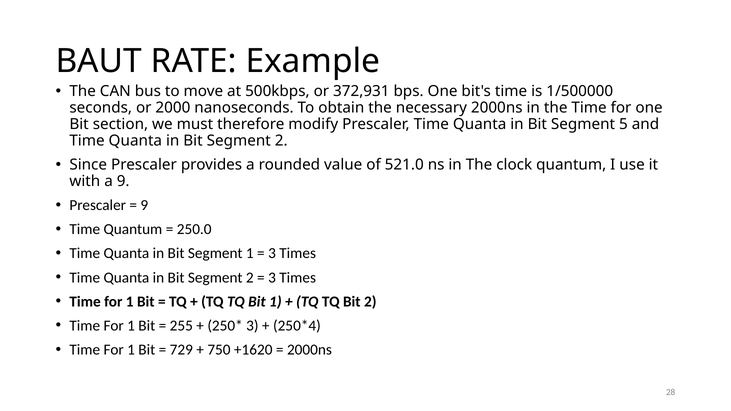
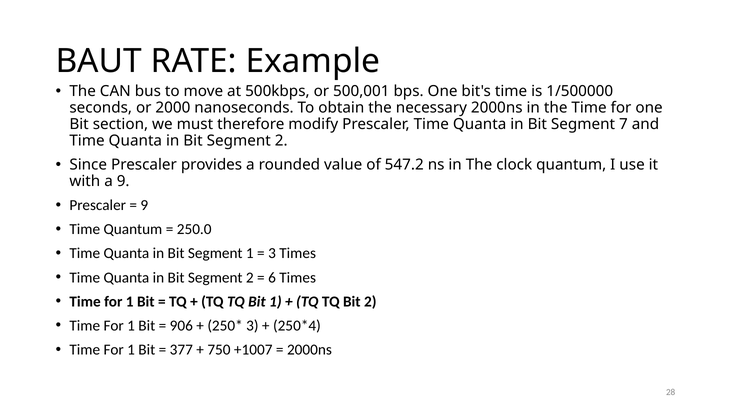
372,931: 372,931 -> 500,001 (361, 91)
5: 5 -> 7 (623, 124)
521.0: 521.0 -> 547.2 (404, 165)
3: 3 -> 6 (272, 278)
255: 255 -> 906 (181, 326)
729: 729 -> 377 (181, 350)
+1620: +1620 -> +1007 (253, 350)
